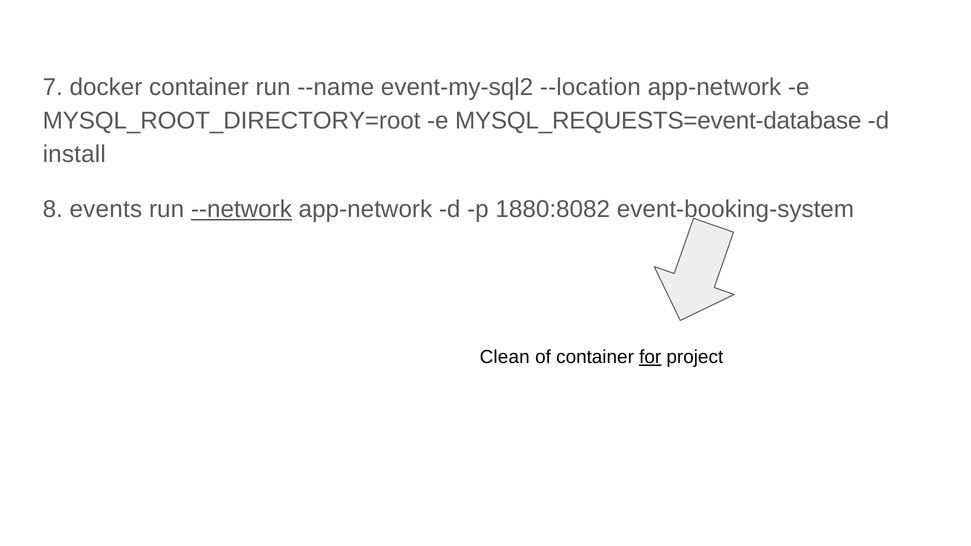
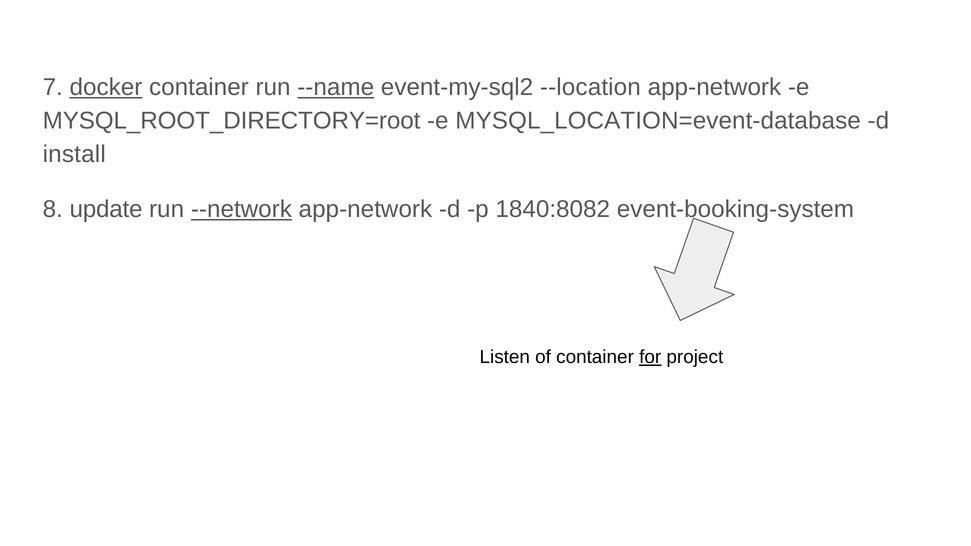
docker underline: none -> present (106, 87)
--name underline: none -> present (336, 87)
MYSQL_REQUESTS=event-database: MYSQL_REQUESTS=event-database -> MYSQL_LOCATION=event-database (658, 121)
events: events -> update (106, 209)
1880:8082: 1880:8082 -> 1840:8082 (553, 209)
Clean: Clean -> Listen (505, 357)
